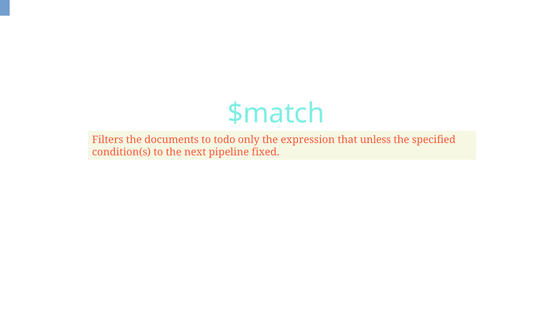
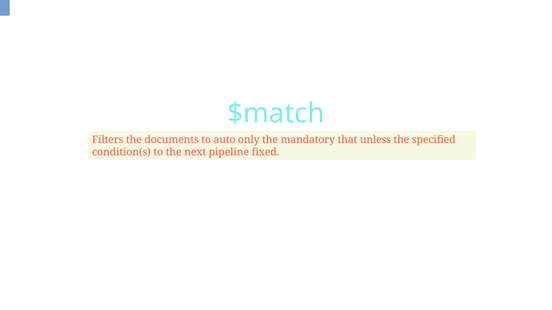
todo: todo -> auto (225, 140)
expression: expression -> mandatory (308, 140)
